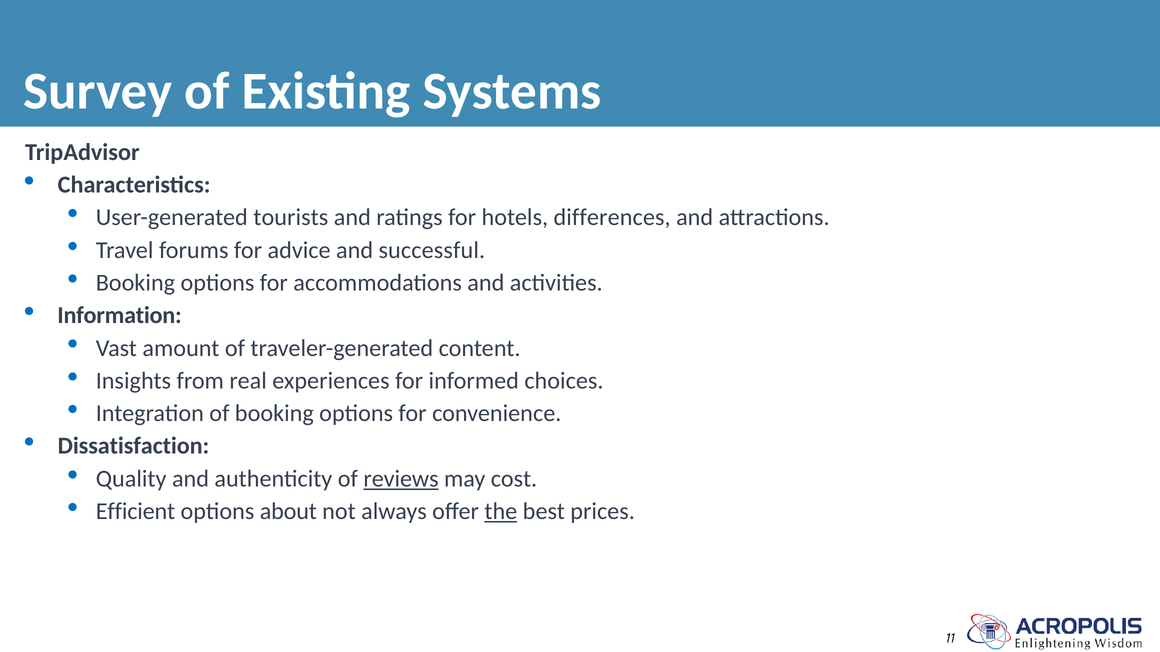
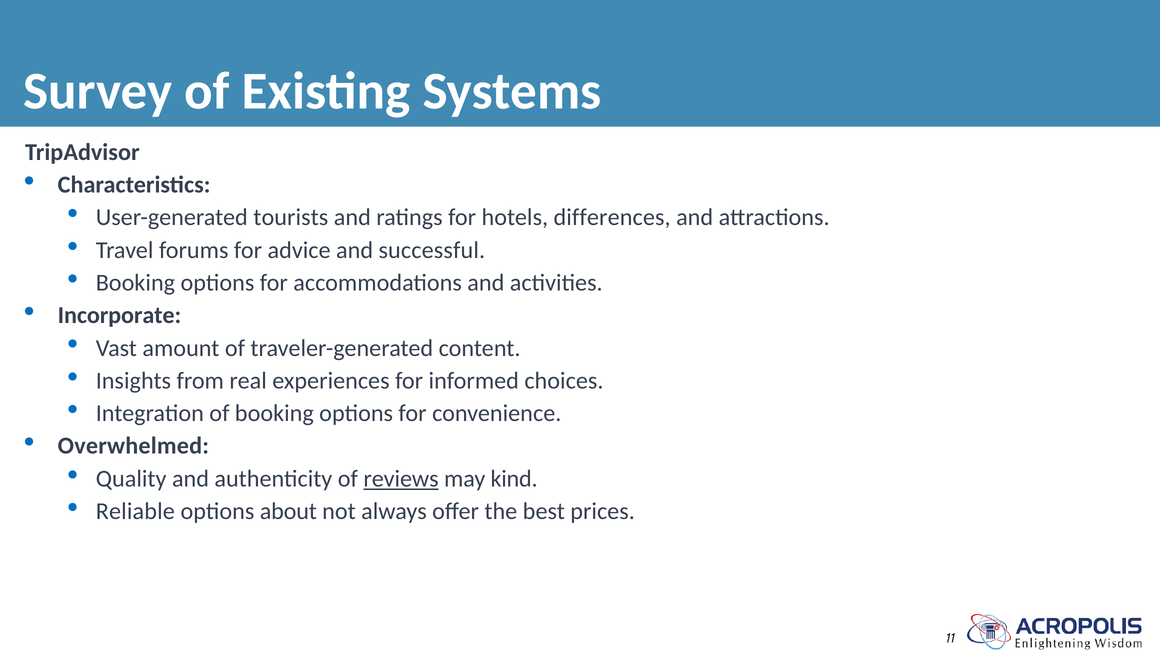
Information: Information -> Incorporate (119, 316)
Dissatisfaction: Dissatisfaction -> Overwhelmed (133, 446)
cost: cost -> kind (514, 479)
Efficient: Efficient -> Reliable (135, 512)
the underline: present -> none (501, 512)
